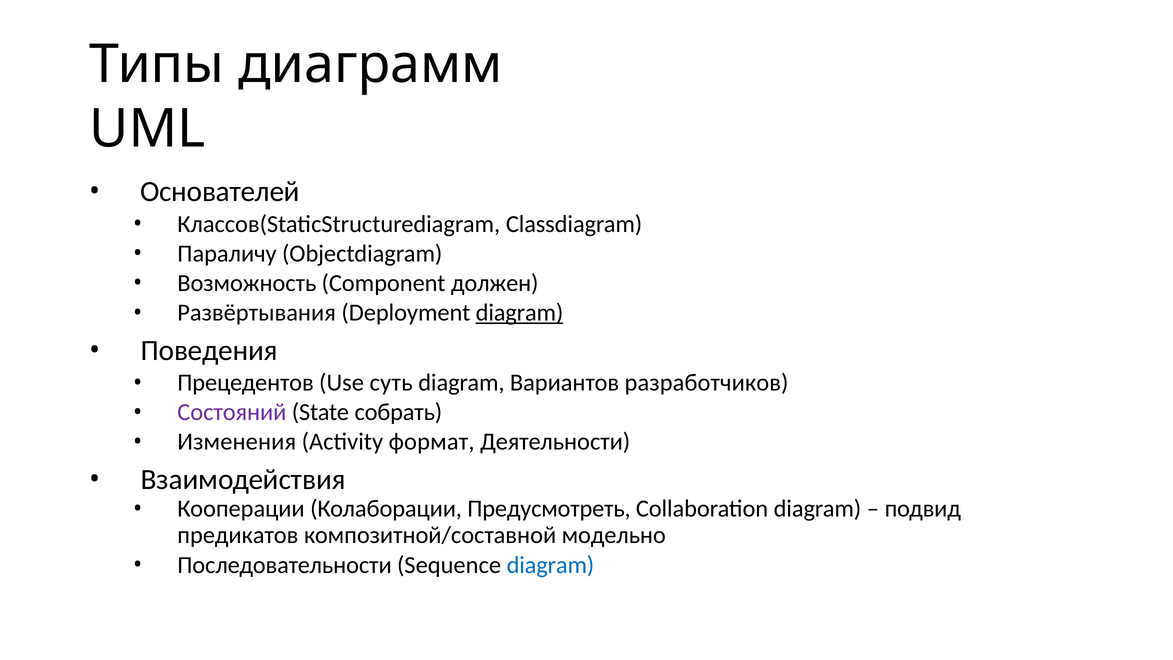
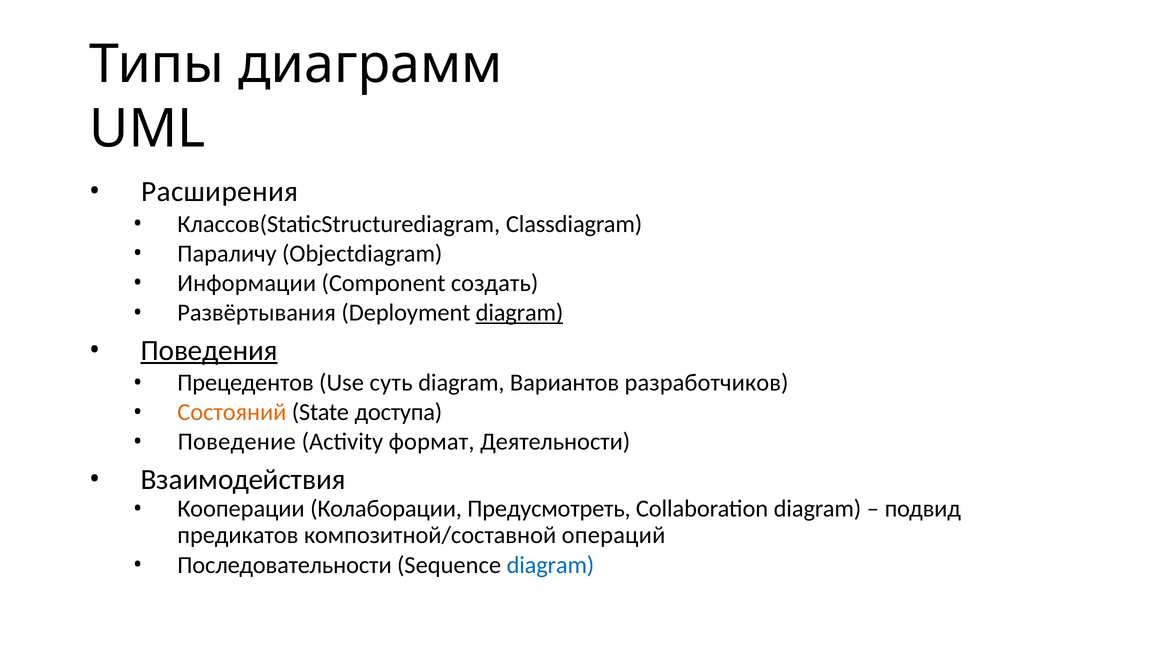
Основателей: Основателей -> Расширения (220, 191)
Возможность: Возможность -> Информации (247, 283)
должен: должен -> создать (495, 283)
Поведения underline: none -> present (209, 350)
Состояний colour: purple -> orange (232, 412)
собрать: собрать -> доступа (398, 412)
Изменения: Изменения -> Поведение (237, 442)
модельно: модельно -> операций (614, 535)
